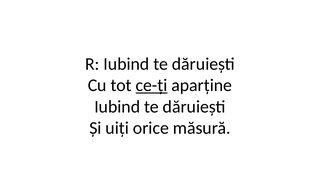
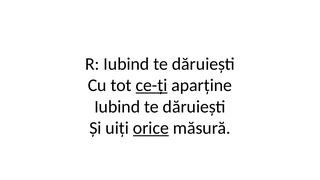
orice underline: none -> present (151, 128)
